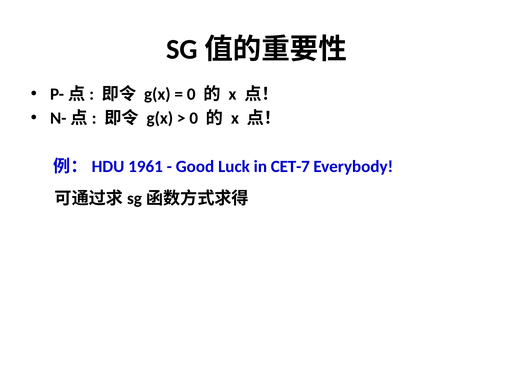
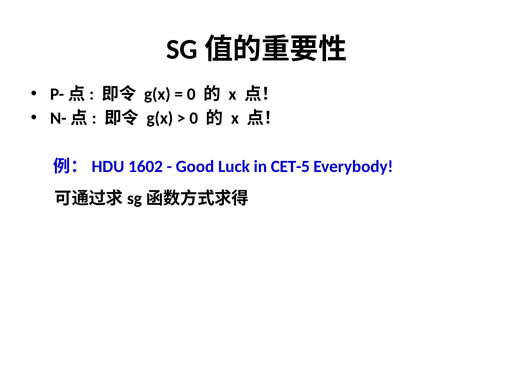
1961: 1961 -> 1602 (146, 166)
CET-7: CET-7 -> CET-5 (290, 166)
